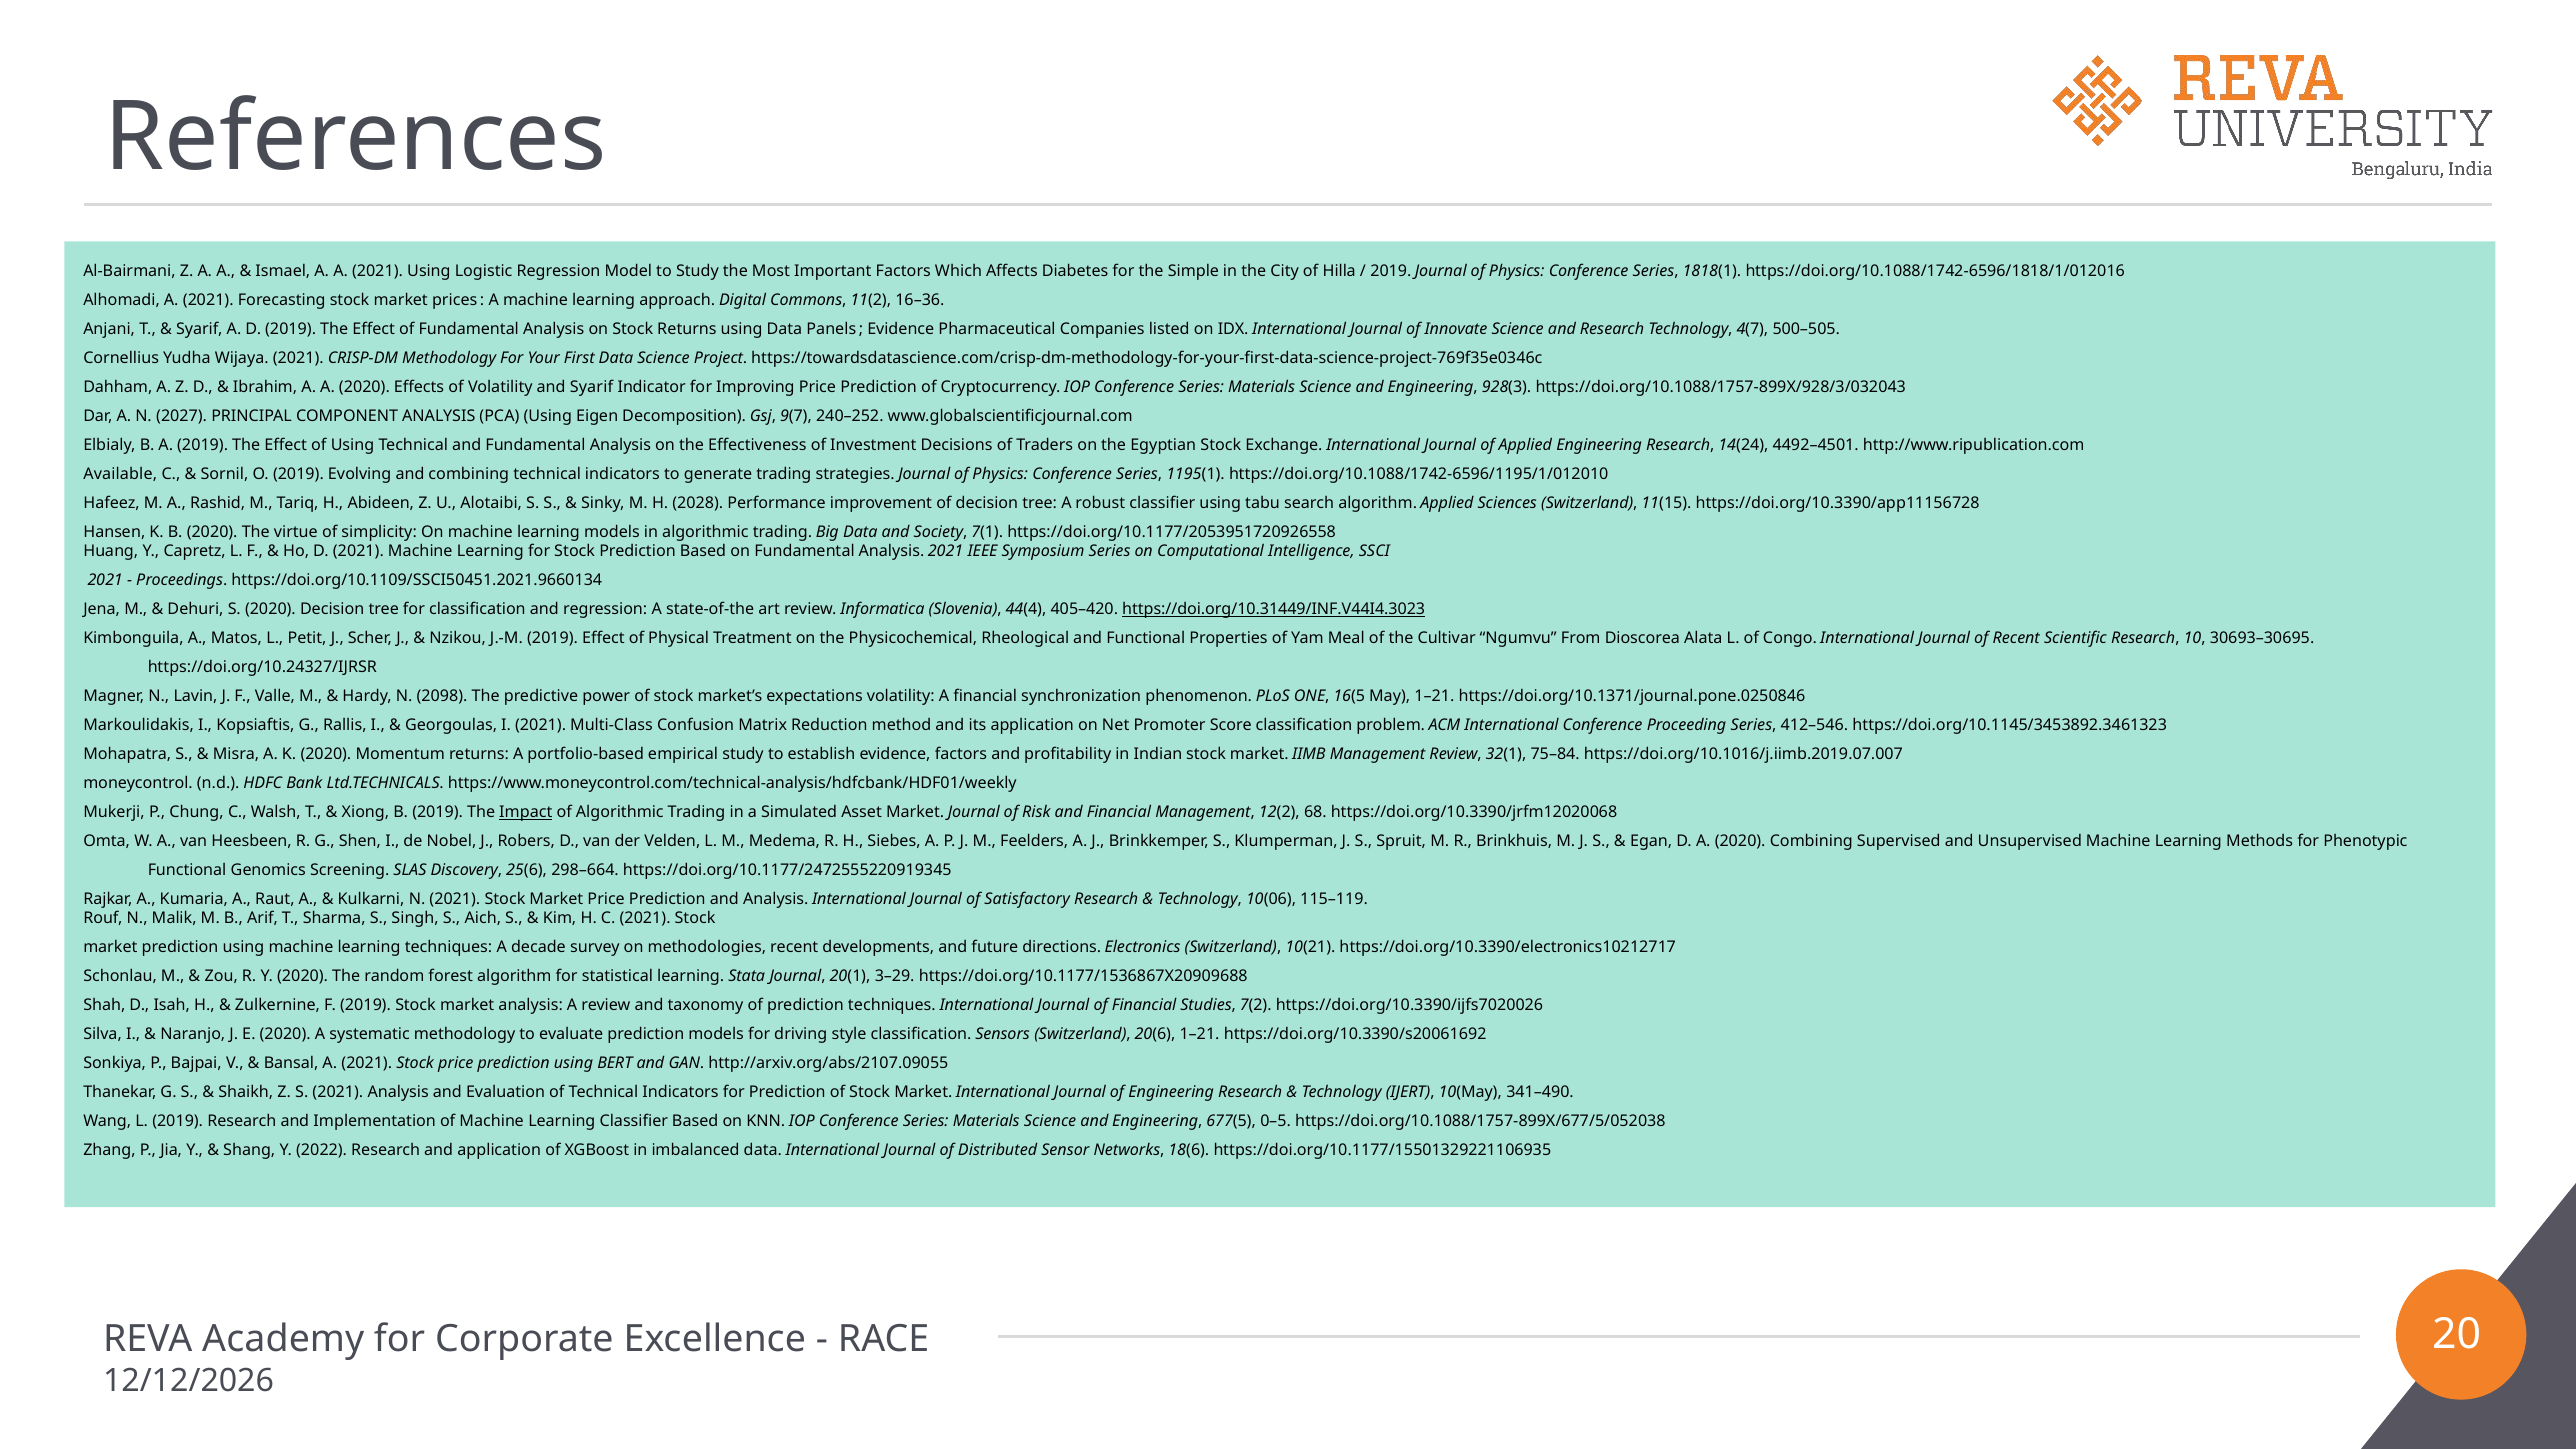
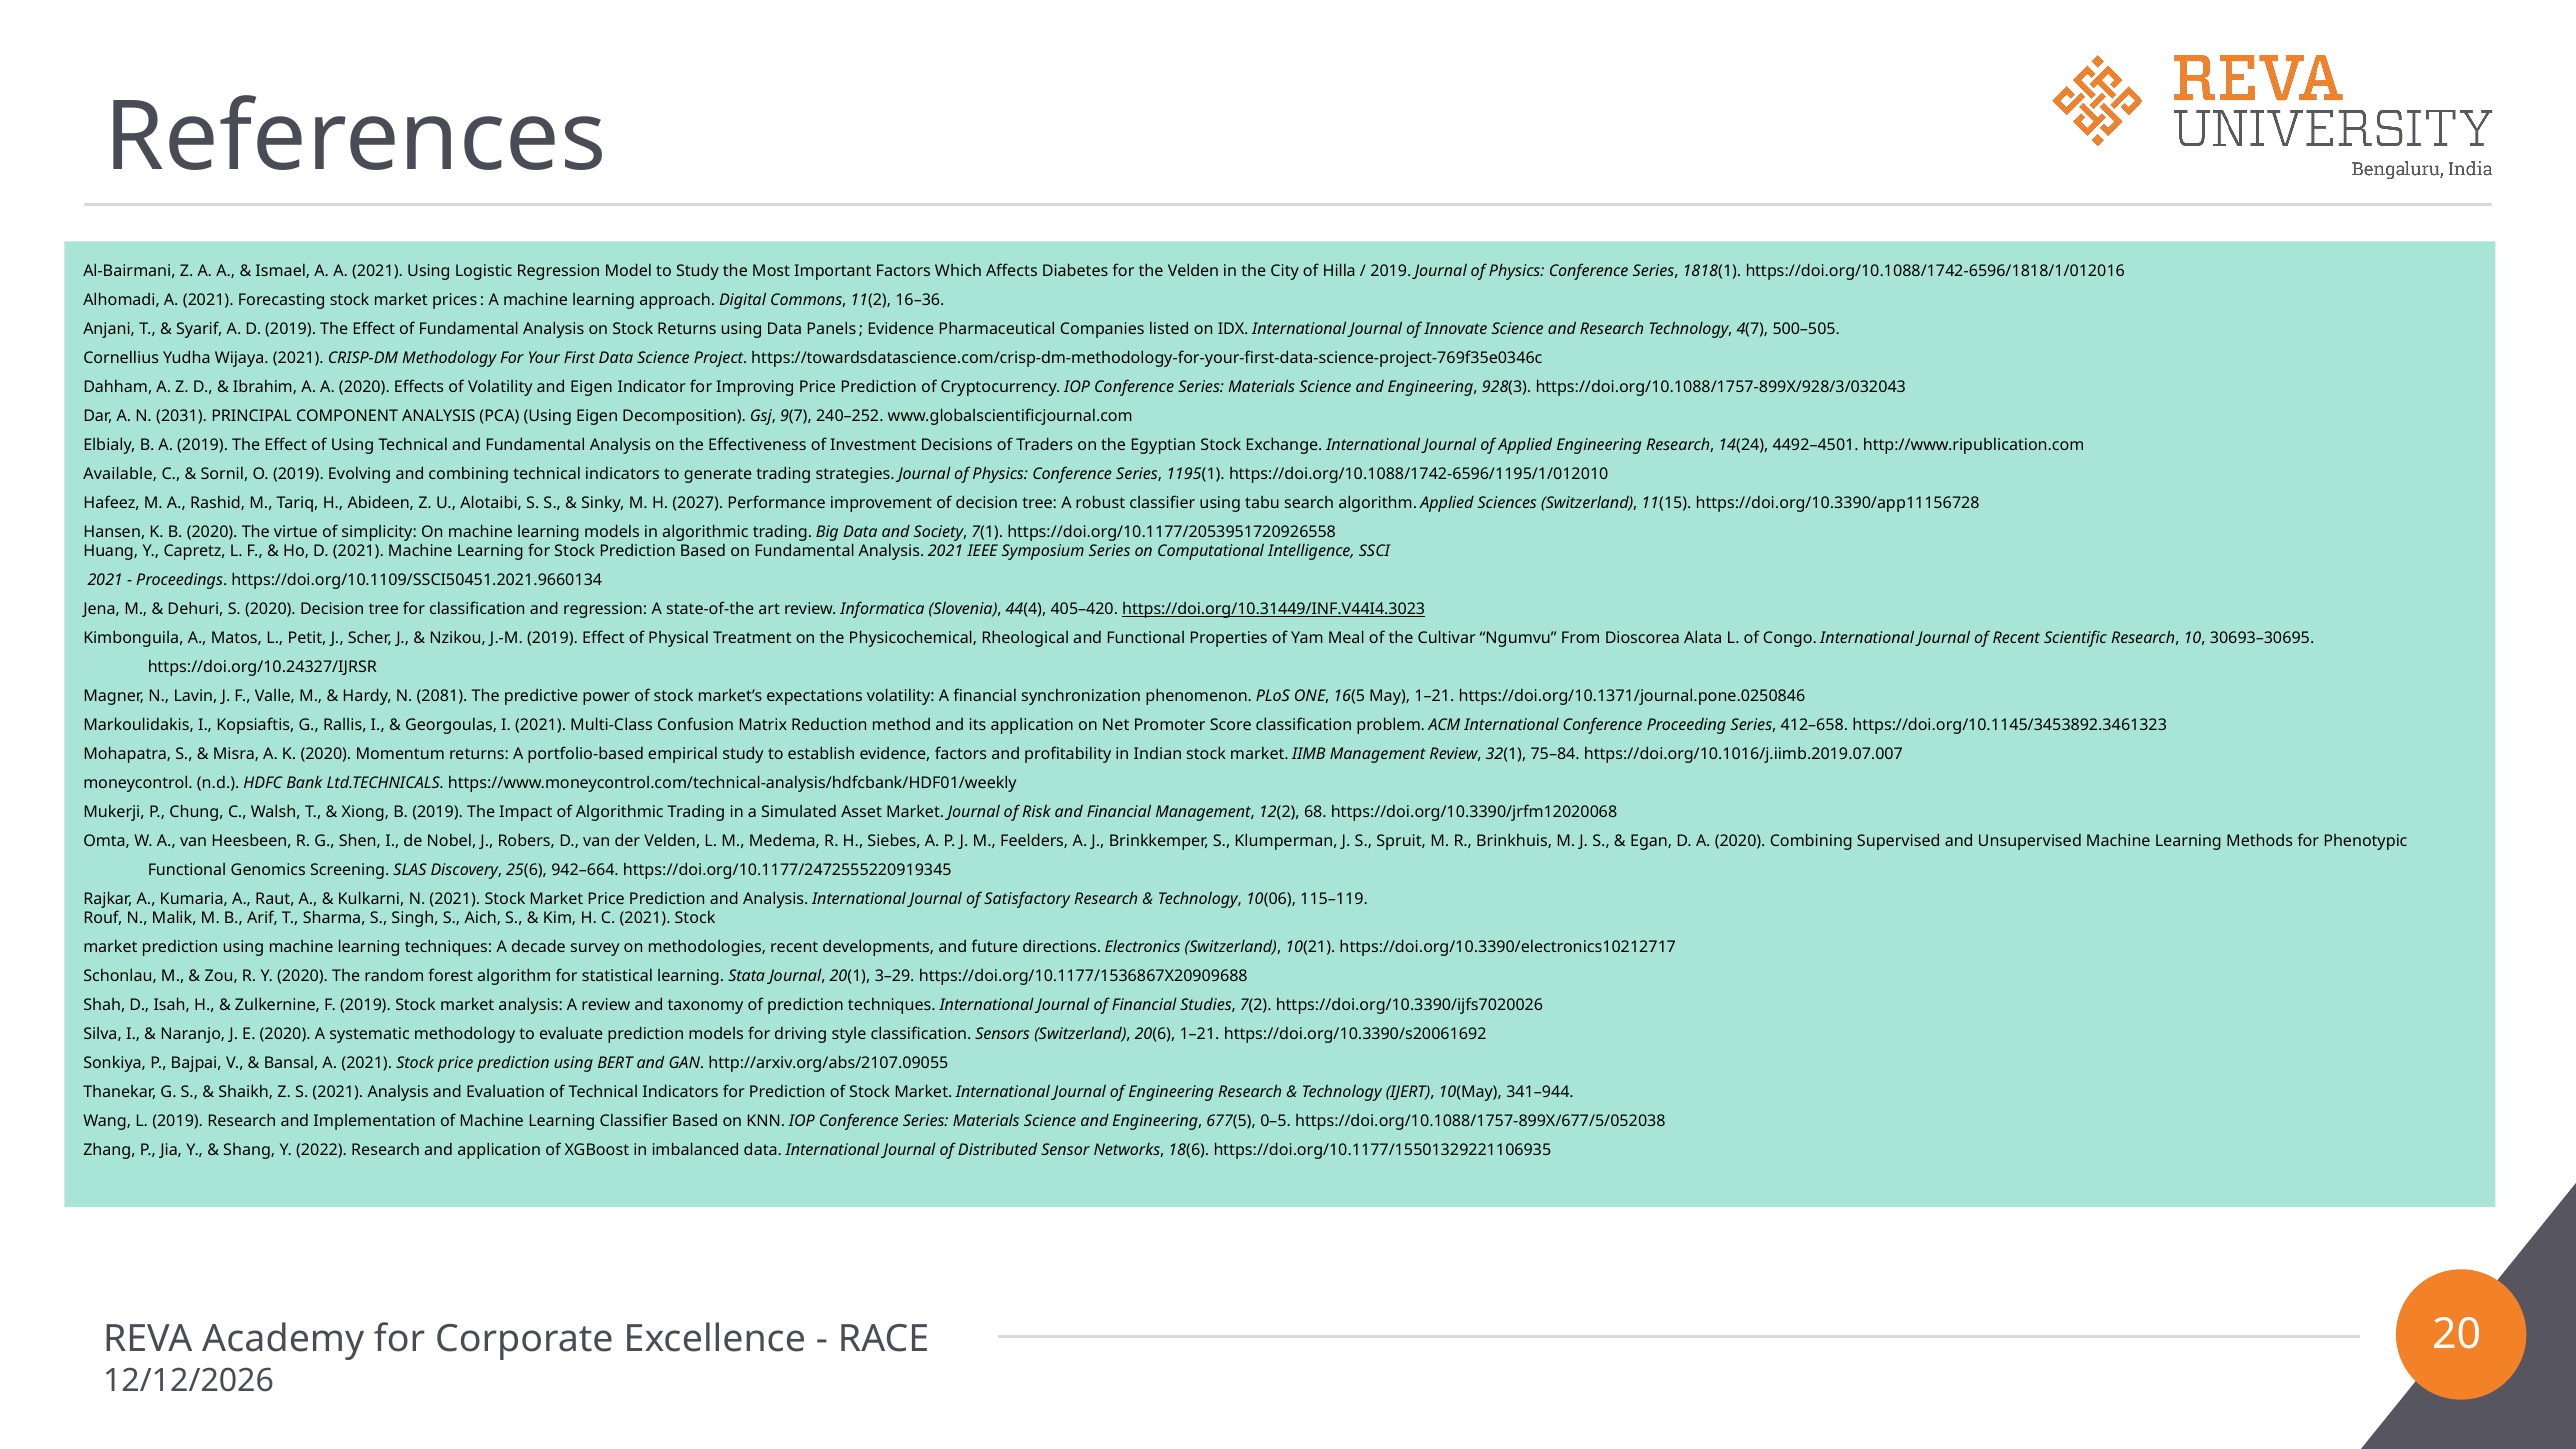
the Simple: Simple -> Velden (1193, 271)
and Syarif: Syarif -> Eigen (591, 387)
2027: 2027 -> 2031 (182, 416)
2028: 2028 -> 2027 (698, 503)
2098: 2098 -> 2081 (442, 696)
412–546: 412–546 -> 412–658 (1814, 725)
Impact underline: present -> none (526, 812)
298–664: 298–664 -> 942–664 (585, 870)
341–490: 341–490 -> 341–944 (1540, 1092)
